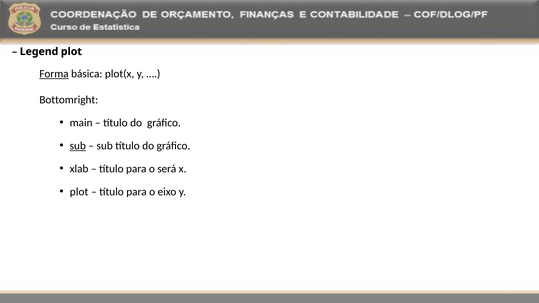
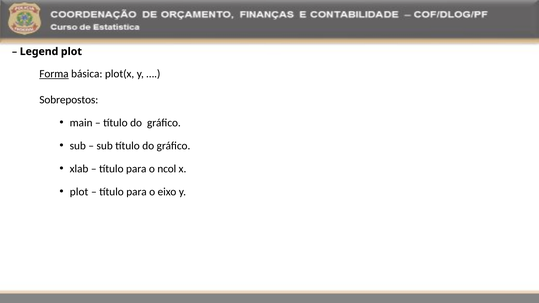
Bottomright: Bottomright -> Sobrepostos (69, 100)
sub underline: present -> none (78, 146)
será: será -> ncol (167, 169)
